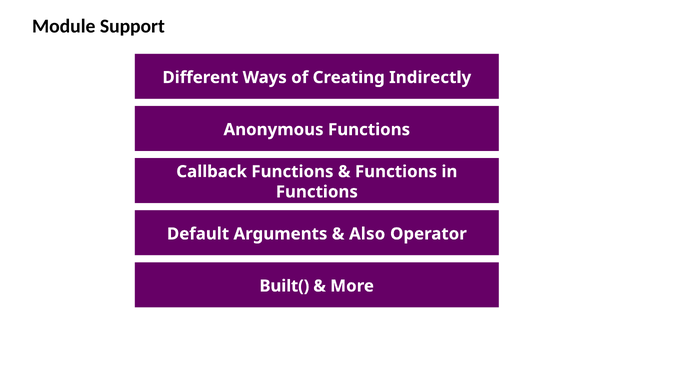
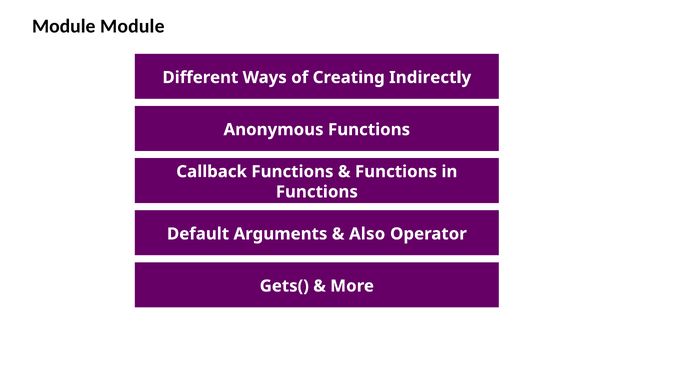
Module Support: Support -> Module (132, 26)
Built(: Built( -> Gets( (284, 286)
